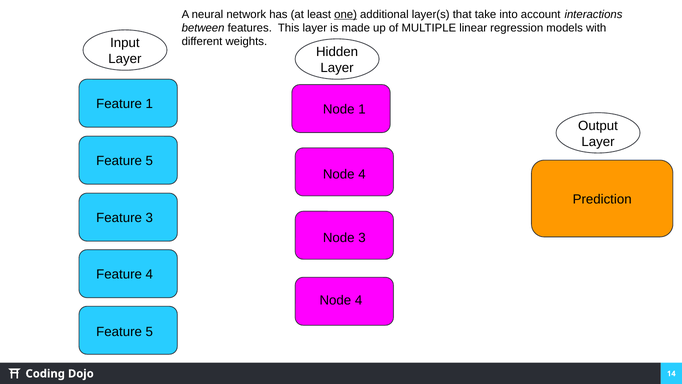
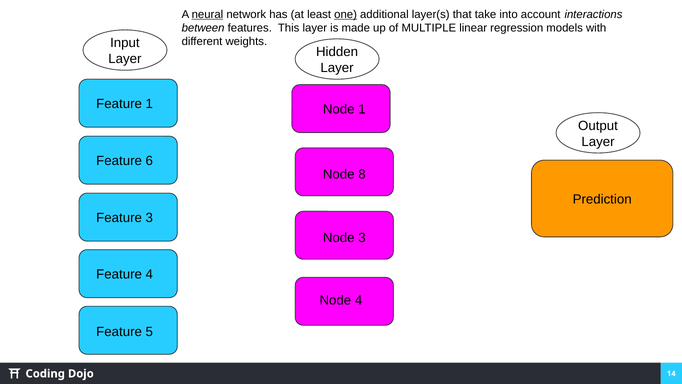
neural underline: none -> present (207, 14)
5: 5 -> 6 (149, 161)
4: 4 -> 8 (362, 174)
